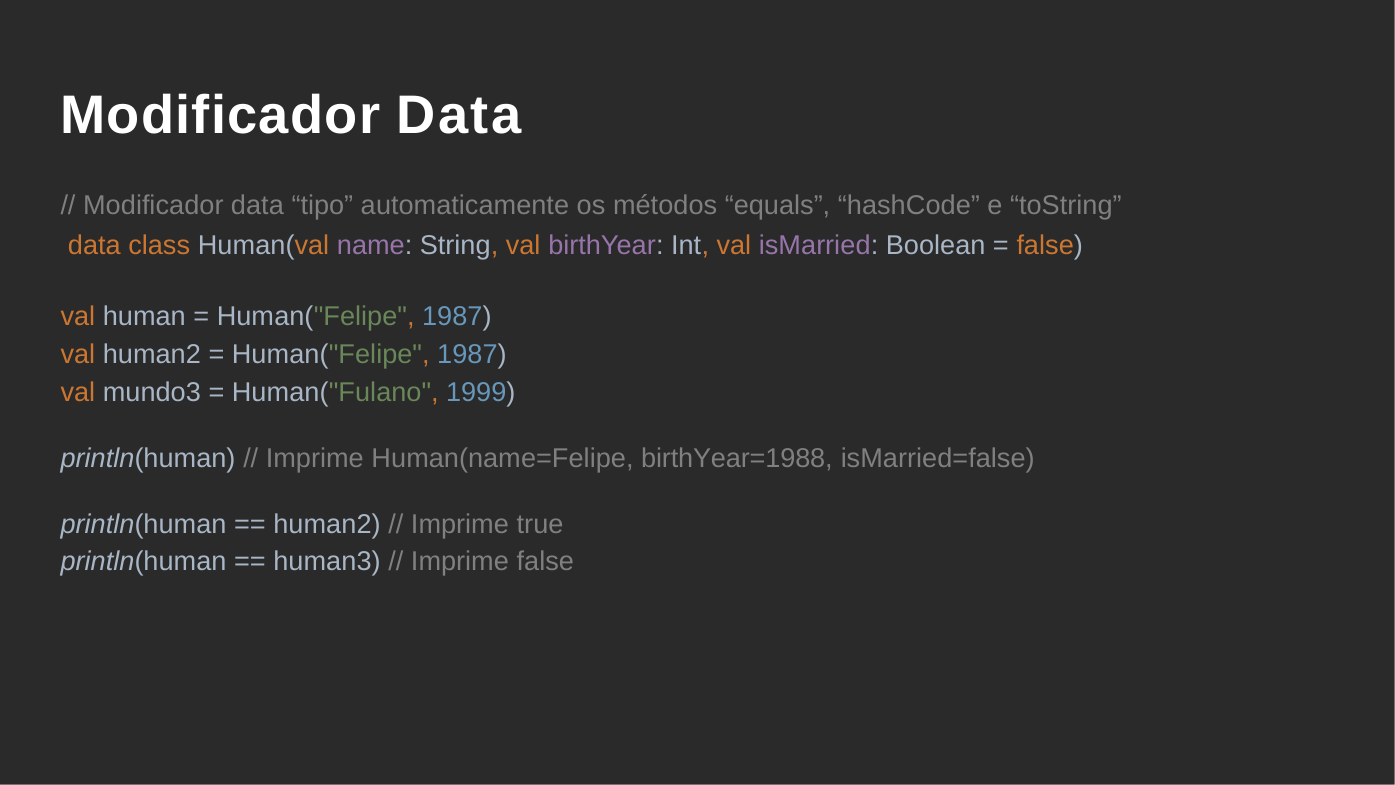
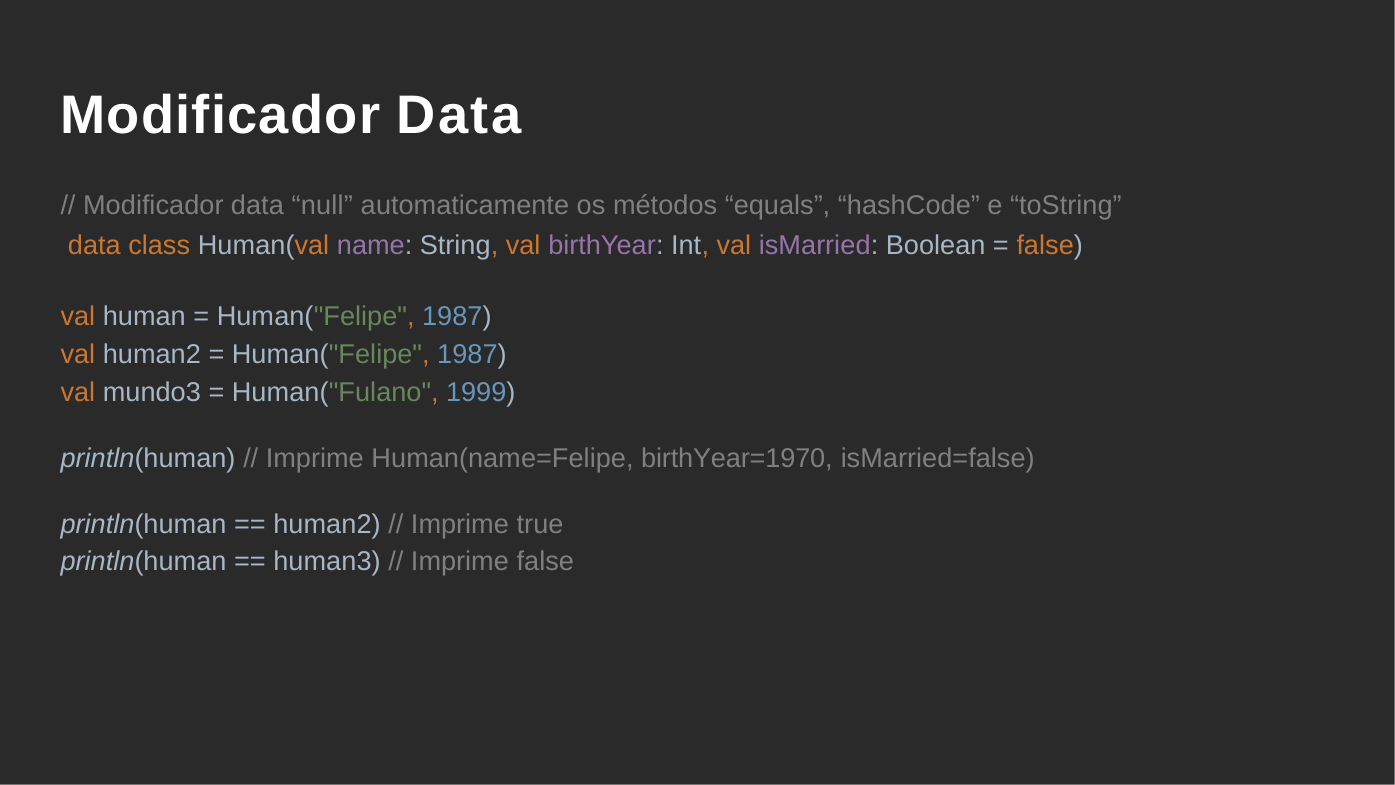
tipo: tipo -> null (322, 206)
birthYear=1988: birthYear=1988 -> birthYear=1970 (737, 458)
